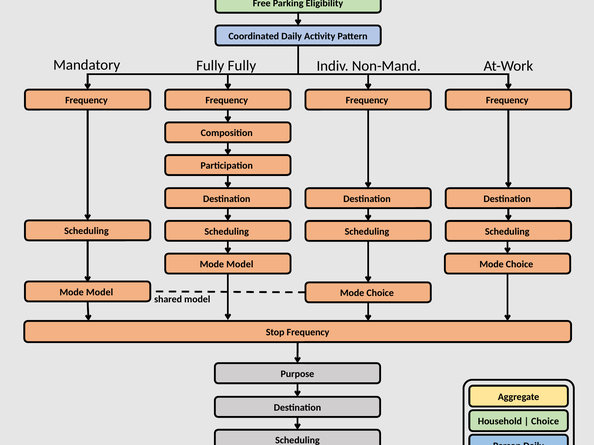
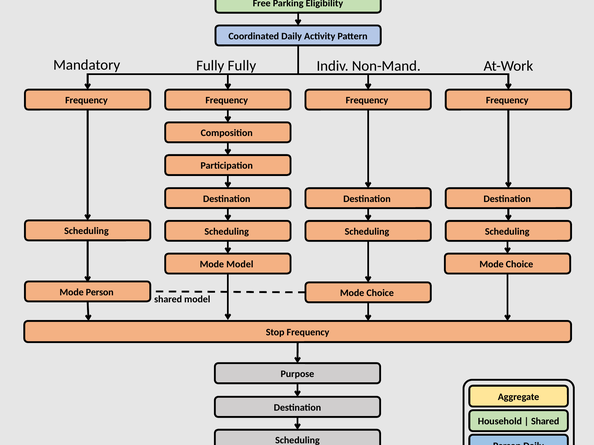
Model: Model -> Person (100, 292)
Choice: Choice -> Shared (545, 422)
